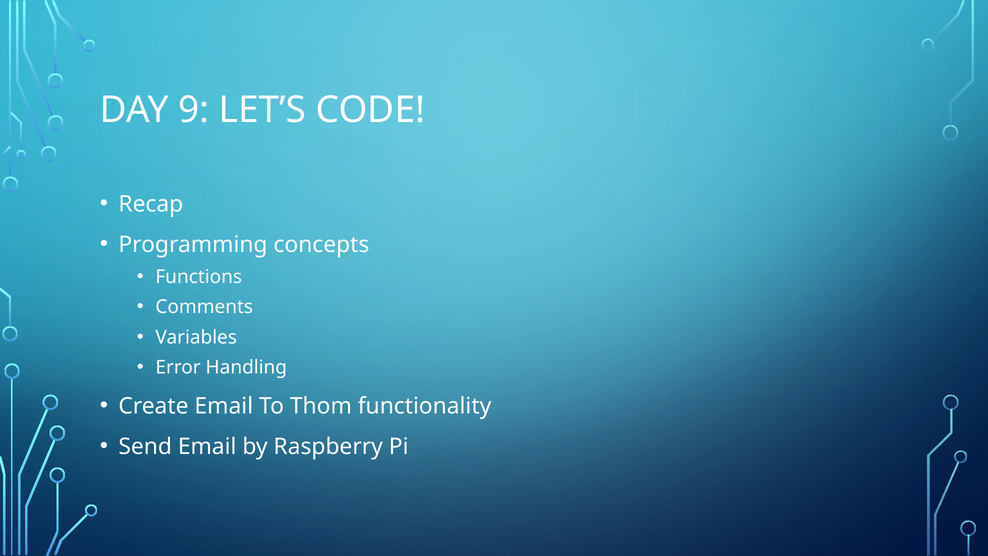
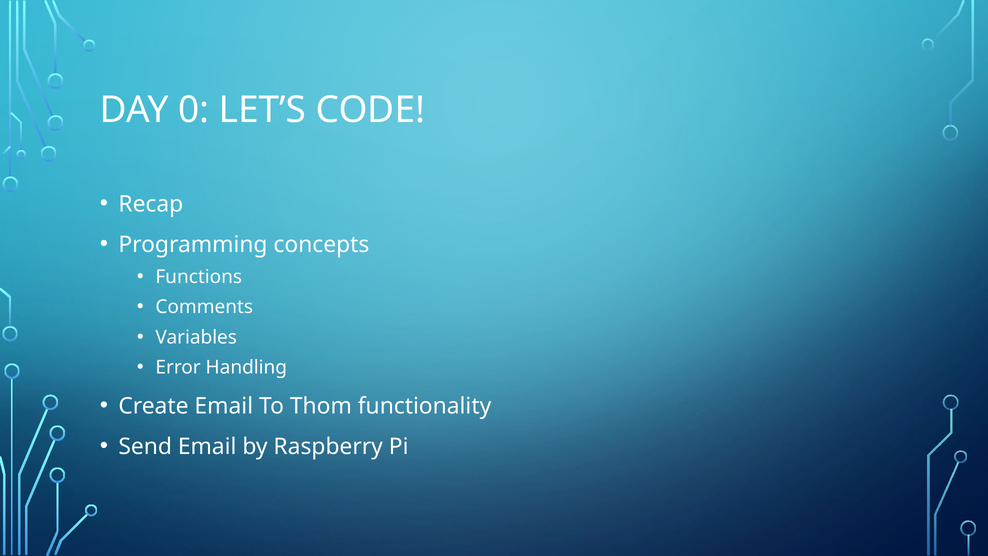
9: 9 -> 0 (194, 110)
